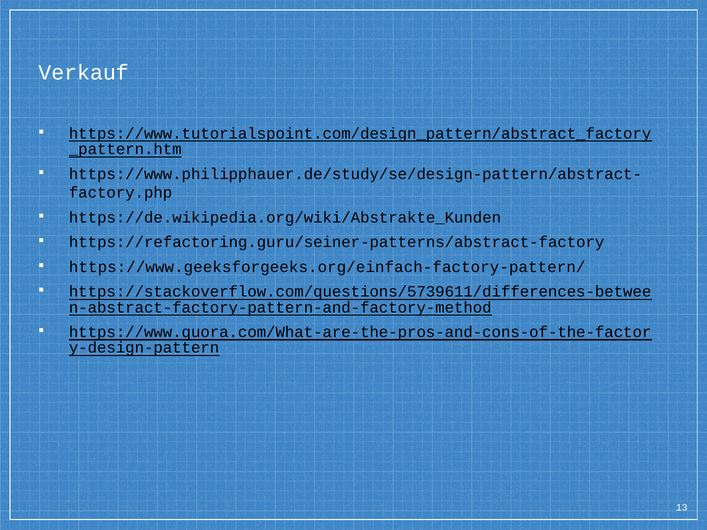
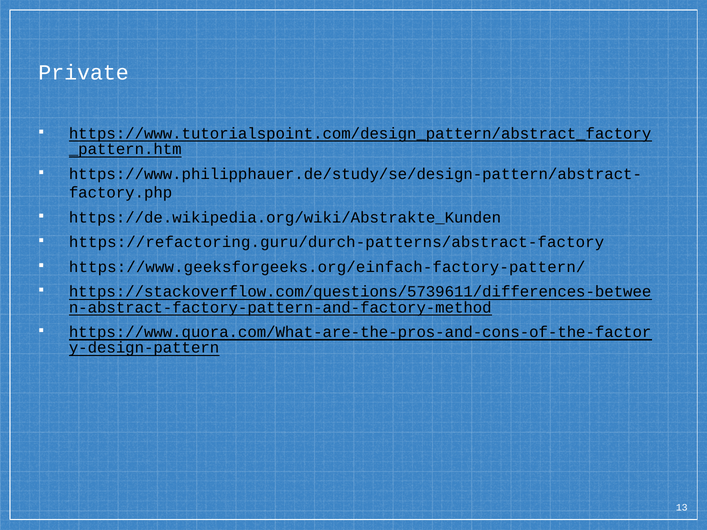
Verkauf: Verkauf -> Private (84, 72)
https://refactoring.guru/seiner-patterns/abstract-factory: https://refactoring.guru/seiner-patterns/abstract-factory -> https://refactoring.guru/durch-patterns/abstract-factory (337, 242)
